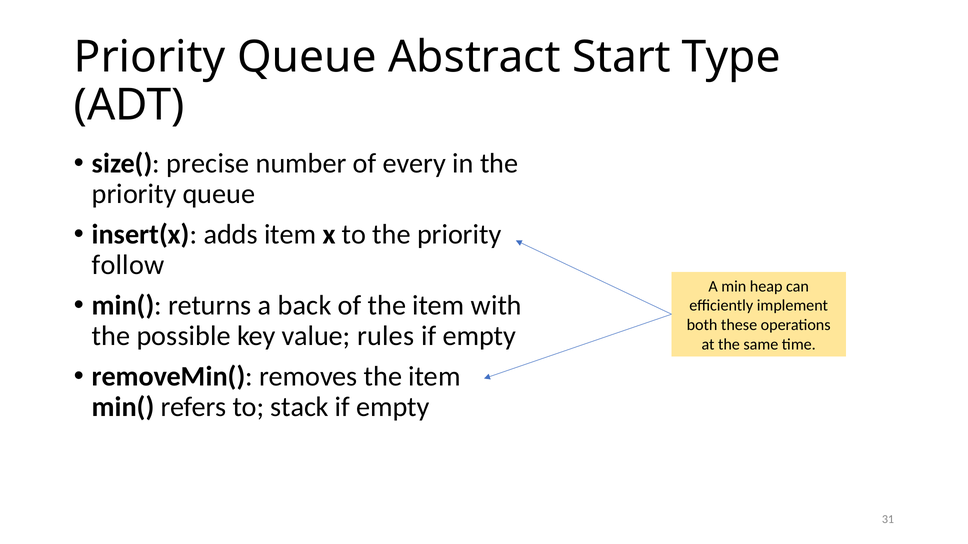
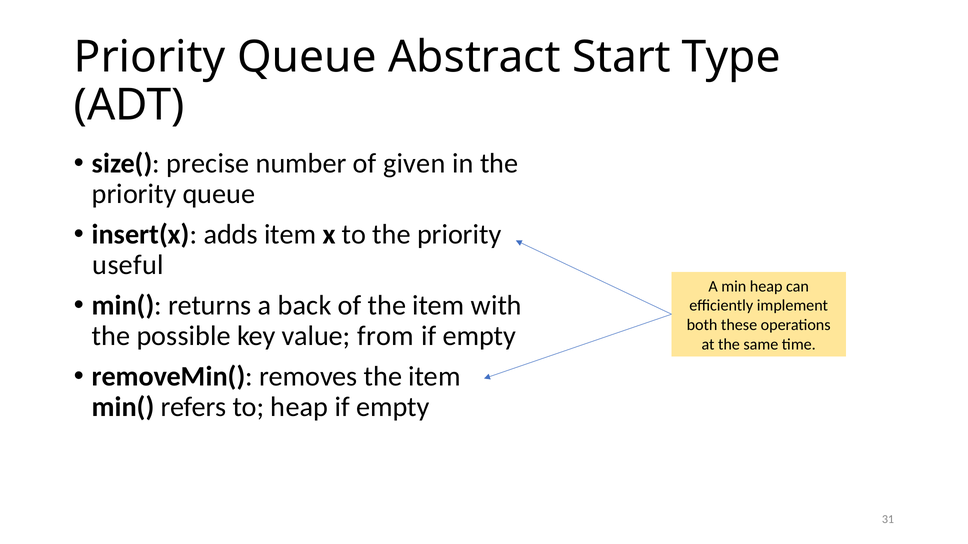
every: every -> given (414, 164)
follow: follow -> useful (128, 265)
rules: rules -> from (386, 336)
to stack: stack -> heap (299, 407)
